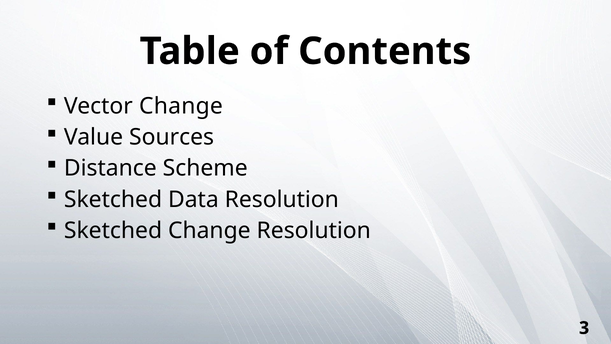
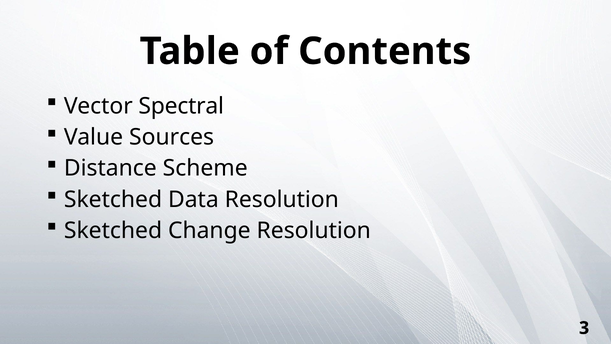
Vector Change: Change -> Spectral (181, 106)
